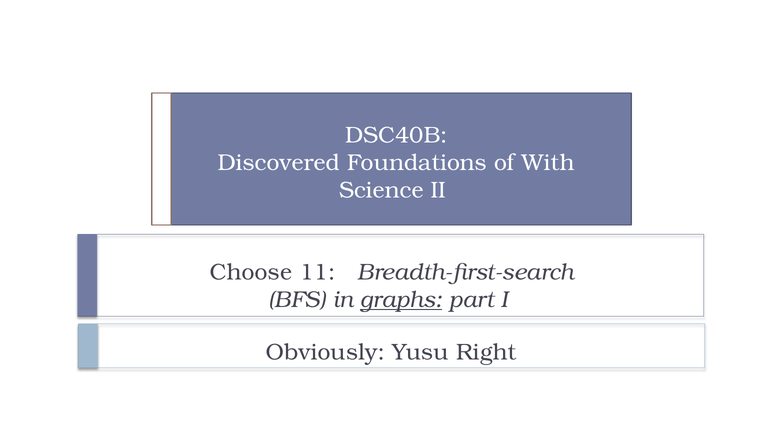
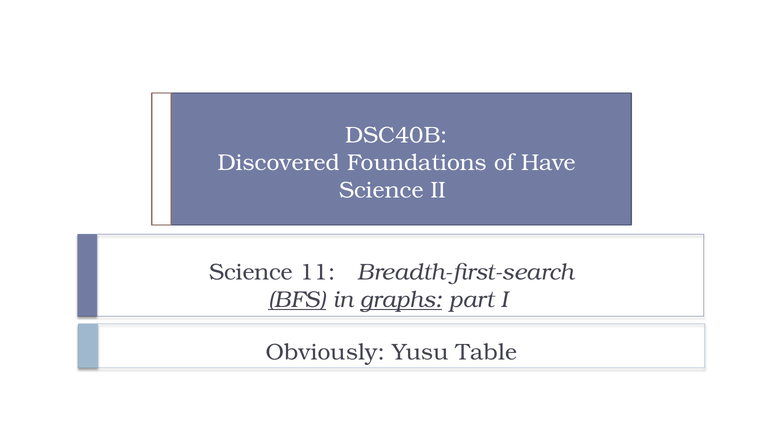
With: With -> Have (548, 163)
Choose: Choose -> Science (251, 273)
BFS underline: none -> present (297, 300)
Right: Right -> Table (486, 353)
